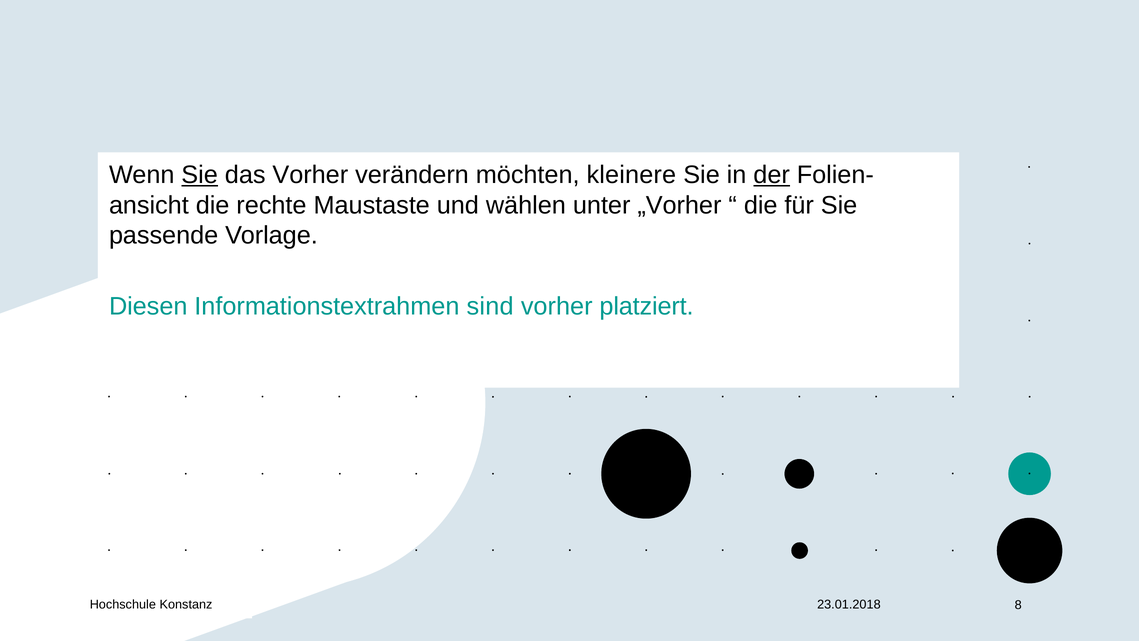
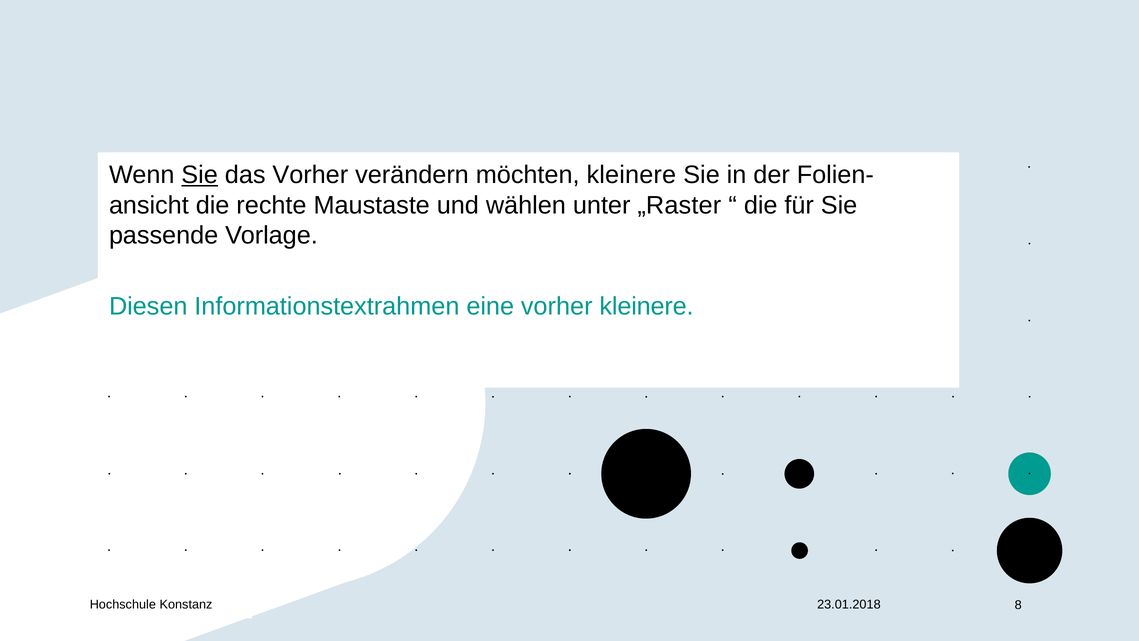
der underline: present -> none (772, 175)
„Vorher: „Vorher -> „Raster (679, 205)
sind: sind -> eine (490, 306)
vorher platziert: platziert -> kleinere (647, 306)
